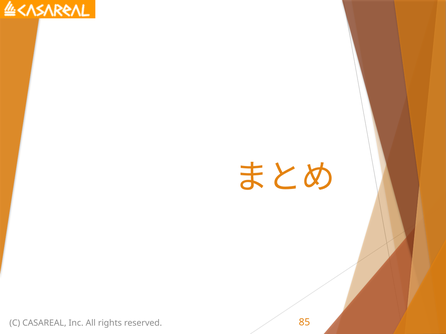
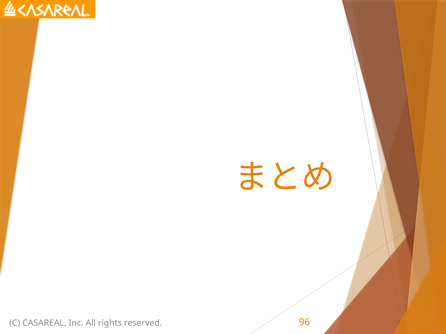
85: 85 -> 96 (304, 323)
